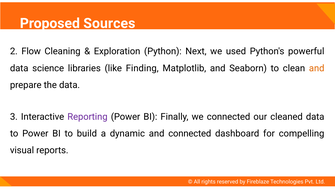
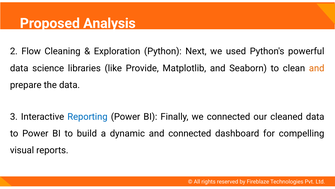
Sources: Sources -> Analysis (109, 23)
Finding: Finding -> Provide (142, 68)
Reporting colour: purple -> blue (87, 116)
